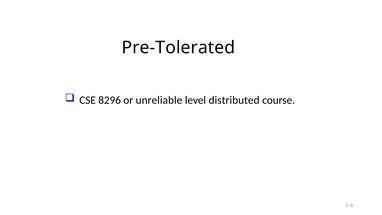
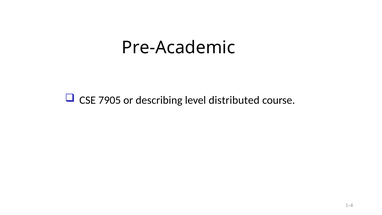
Pre-Tolerated: Pre-Tolerated -> Pre-Academic (178, 48)
8296: 8296 -> 7905 (110, 100)
unreliable: unreliable -> describing (159, 100)
